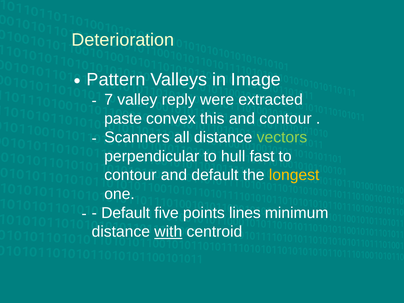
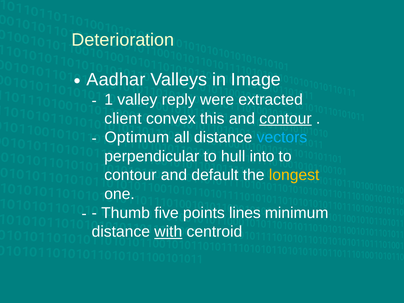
Pattern: Pattern -> Aadhar (116, 80)
7: 7 -> 1 (109, 100)
paste: paste -> client (123, 119)
contour underline: none -> present (285, 119)
Scanners: Scanners -> Optimum (137, 137)
vectors colour: light green -> light blue (282, 137)
fast: fast -> into (262, 156)
Default: Default -> Thumb (126, 213)
